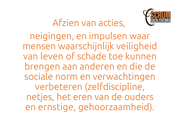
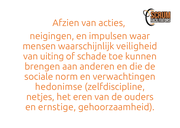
leven: leven -> uiting (52, 57)
verbeteren: verbeteren -> hedonimse (59, 87)
